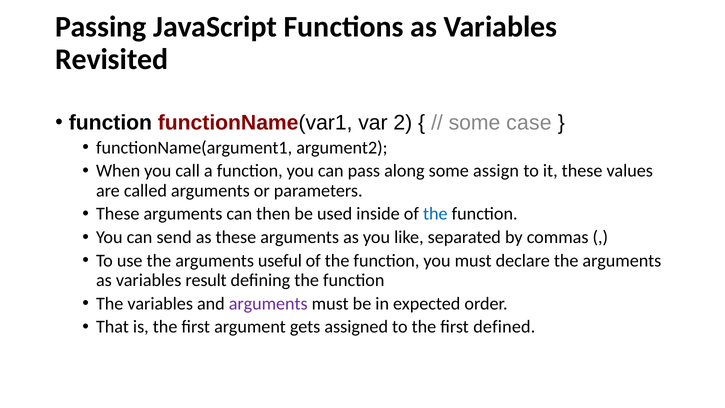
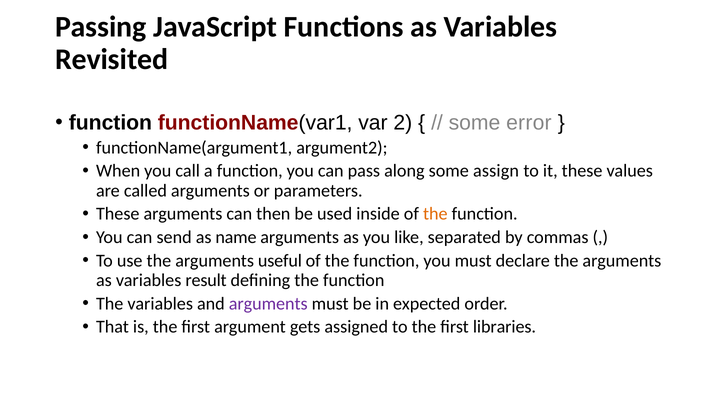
case: case -> error (529, 123)
the colour: blue -> orange (435, 214)
as these: these -> name (236, 237)
defined: defined -> libraries (504, 327)
